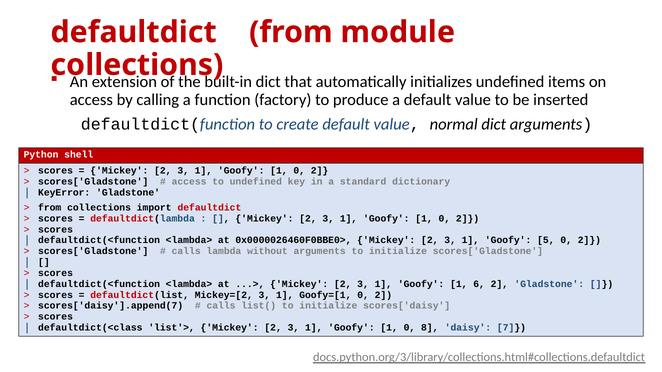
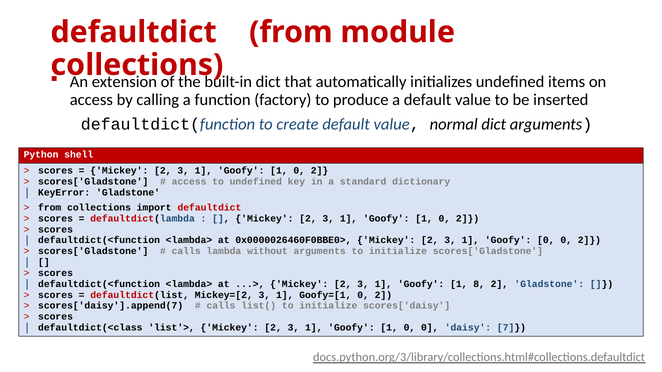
Goofy 5: 5 -> 0 (546, 241)
6: 6 -> 8 (479, 284)
1 0 8: 8 -> 0 (430, 328)
